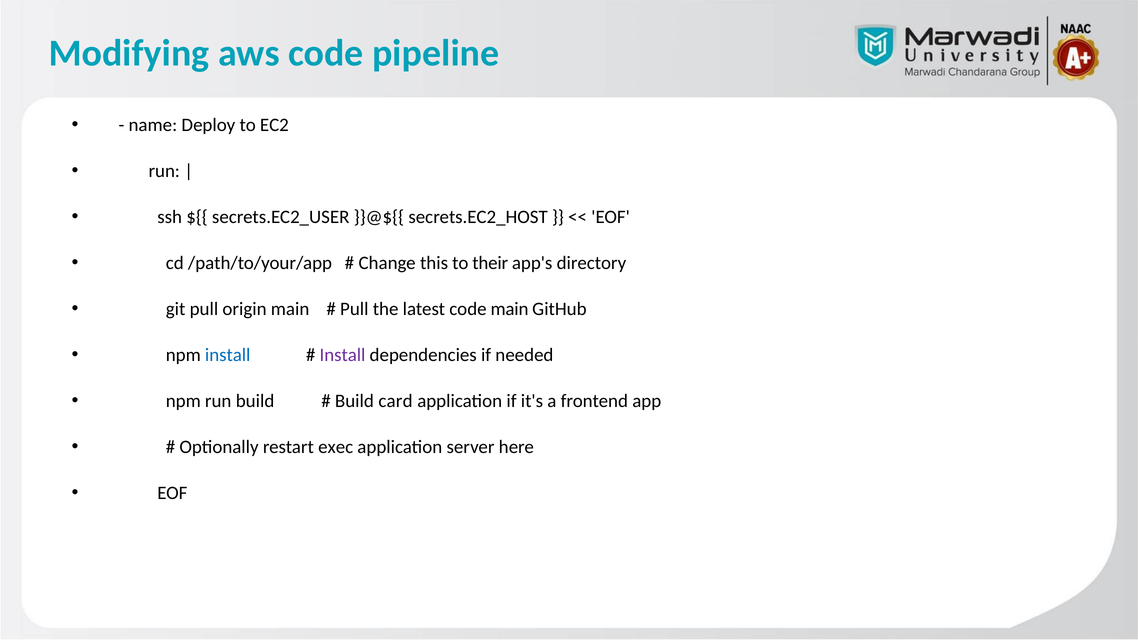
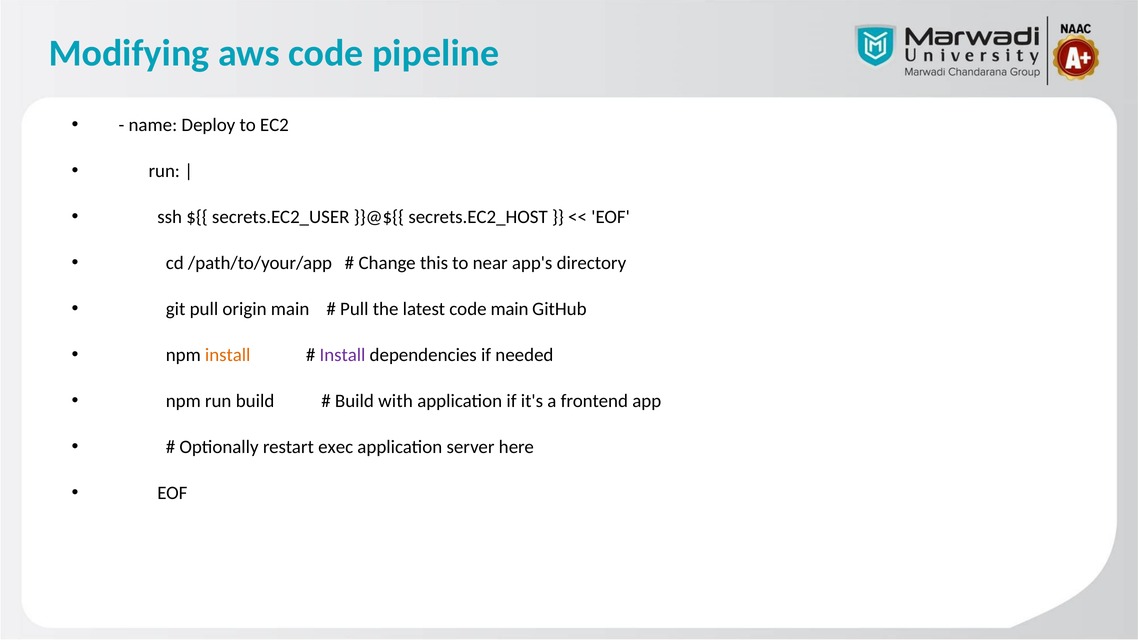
their: their -> near (490, 263)
install colour: blue -> orange (228, 355)
card: card -> with (396, 401)
